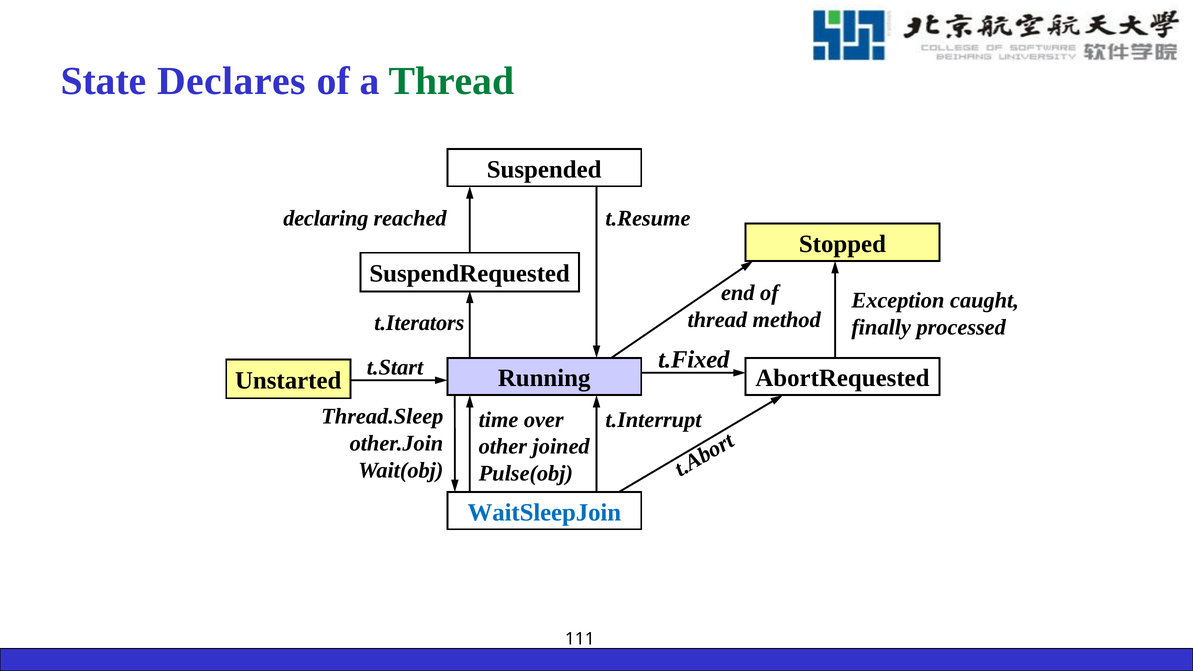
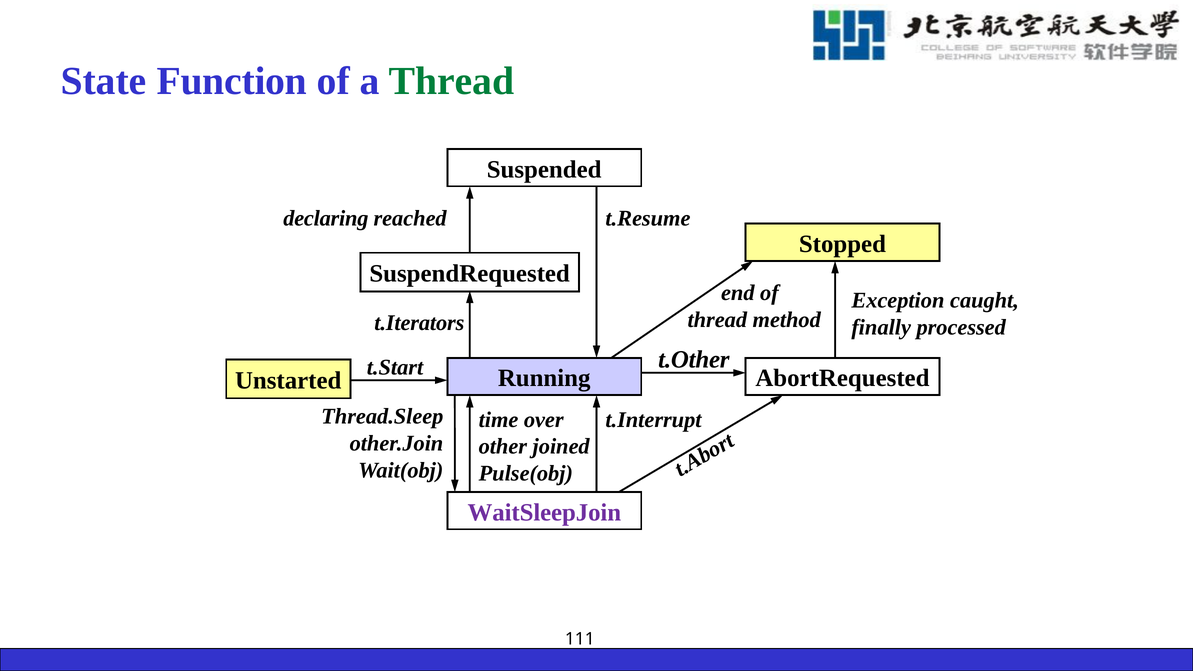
Declares: Declares -> Function (232, 81)
t.Fixed: t.Fixed -> t.Other (694, 359)
WaitSleepJoin colour: blue -> purple (544, 512)
